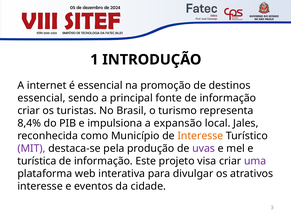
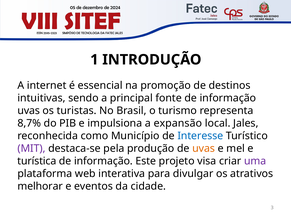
essencial: essencial -> intuitivas (41, 98)
criar: criar -> uvas (29, 111)
8,4%: 8,4% -> 8,7% (29, 123)
Interesse colour: orange -> blue (200, 136)
uvas colour: purple -> orange (204, 149)
interesse: interesse -> melhorar (40, 186)
